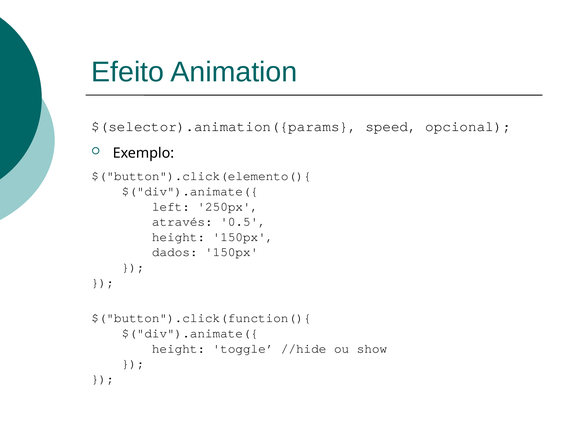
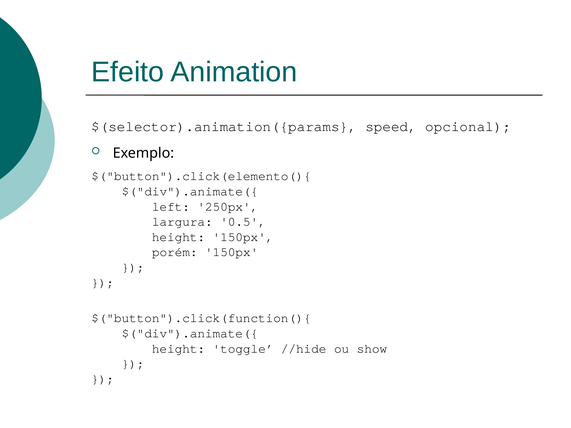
através: através -> largura (182, 222)
dados: dados -> porém (175, 252)
